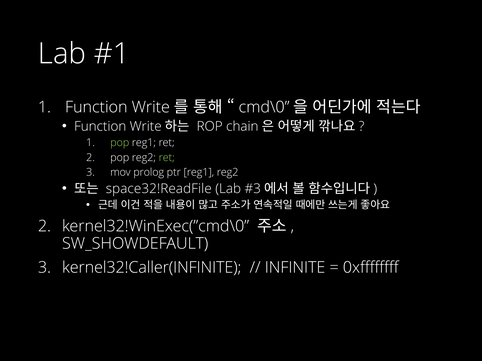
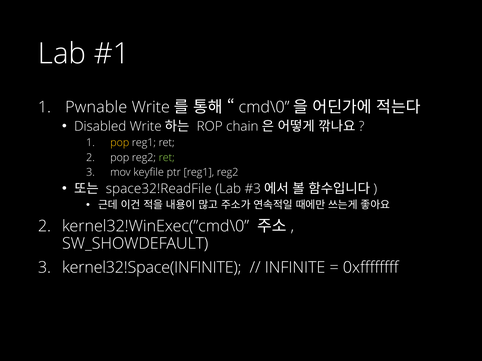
1 Function: Function -> Pwnable (96, 107)
Function: Function -> Disabled (100, 126)
pop colour: light green -> yellow (120, 143)
prolog: prolog -> keyfile (149, 173)
kernel32!Caller(INFINITE: kernel32!Caller(INFINITE -> kernel32!Space(INFINITE (152, 268)
